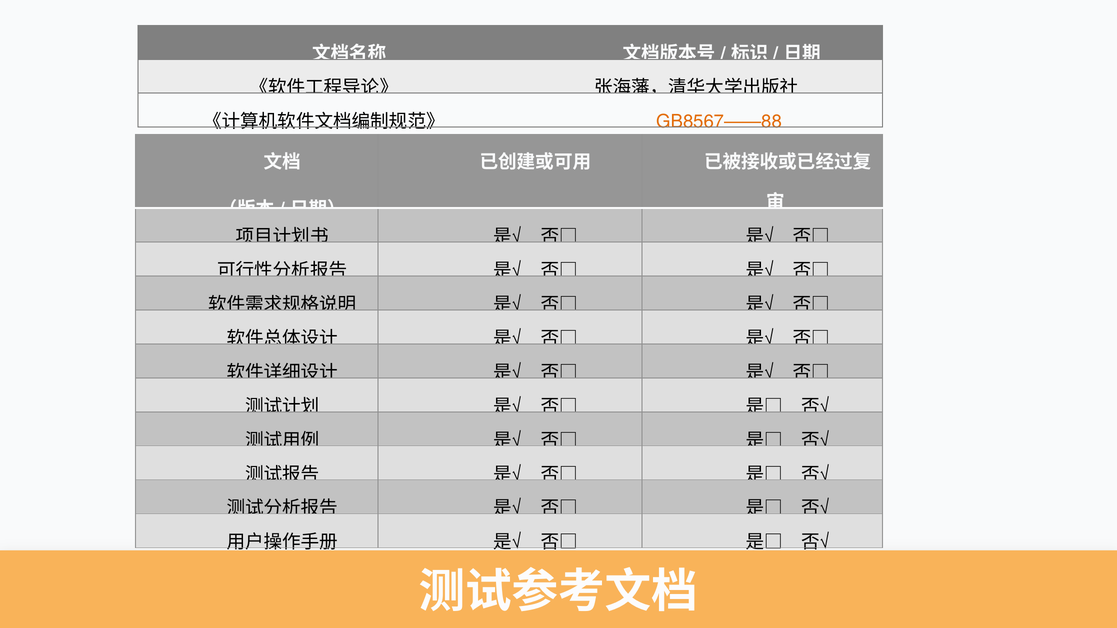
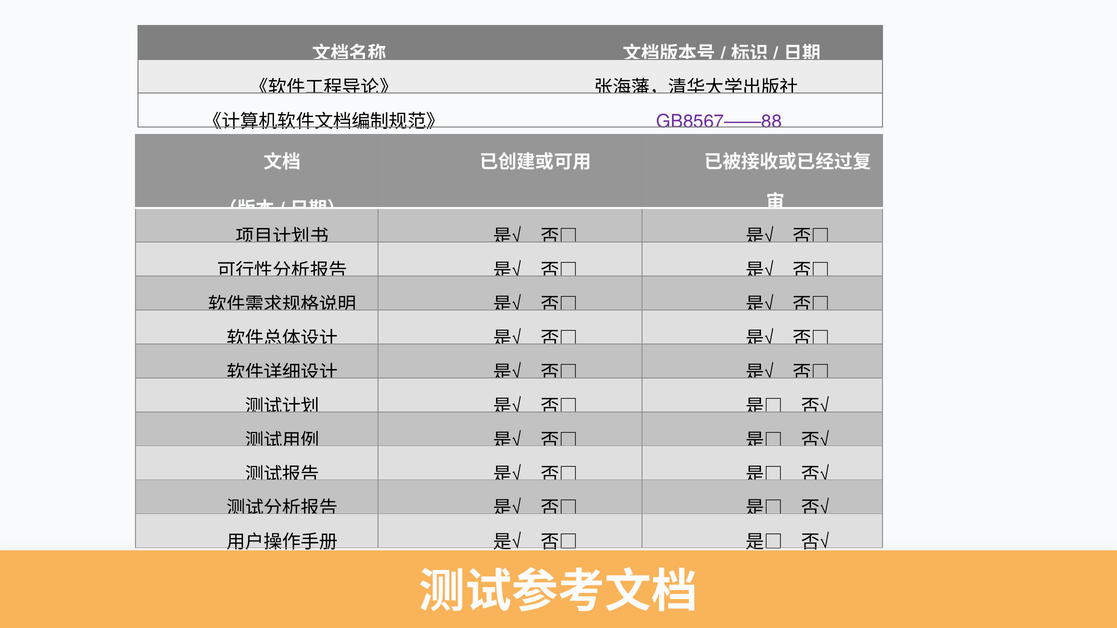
GB8567——88 colour: orange -> purple (719, 122)
